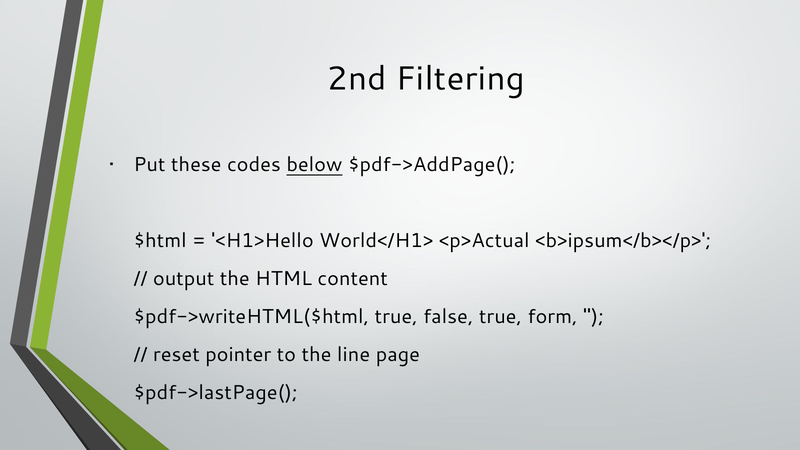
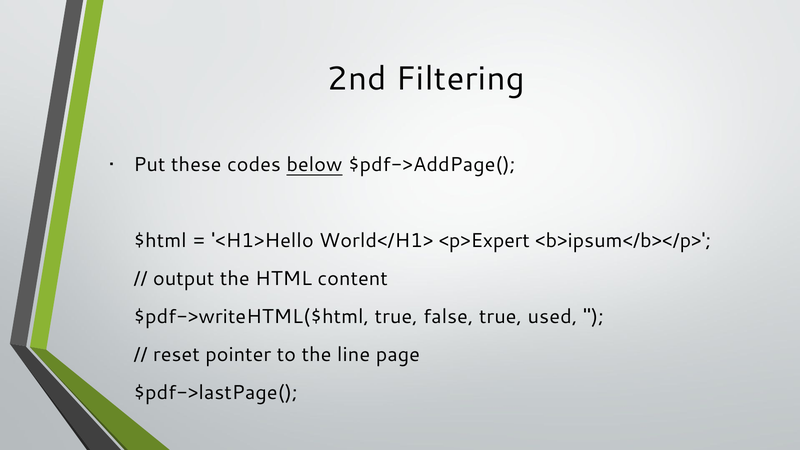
<p>Actual: <p>Actual -> <p>Expert (484, 241)
form: form -> used (553, 317)
